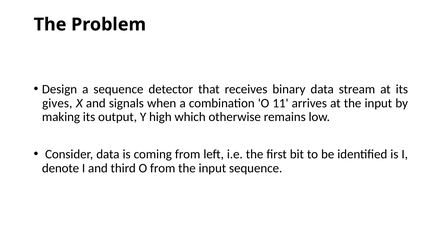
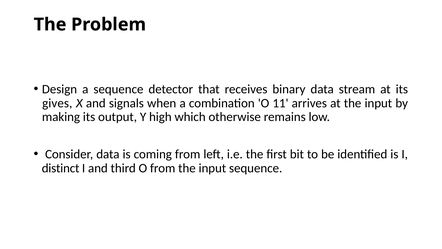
denote: denote -> distinct (61, 168)
